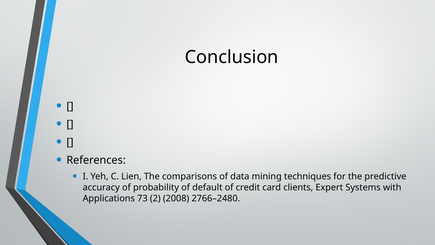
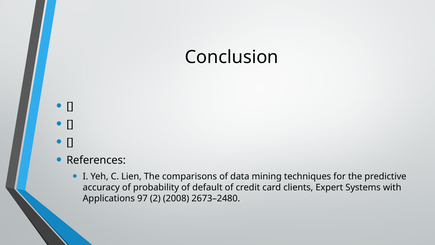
73: 73 -> 97 (142, 198)
2766–2480: 2766–2480 -> 2673–2480 (216, 198)
